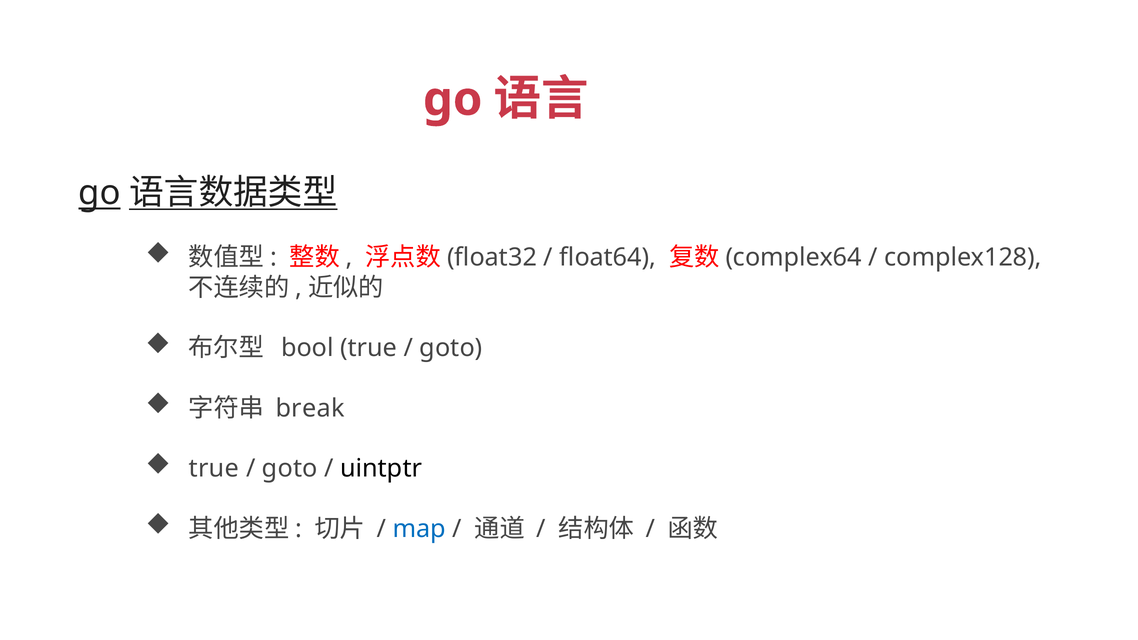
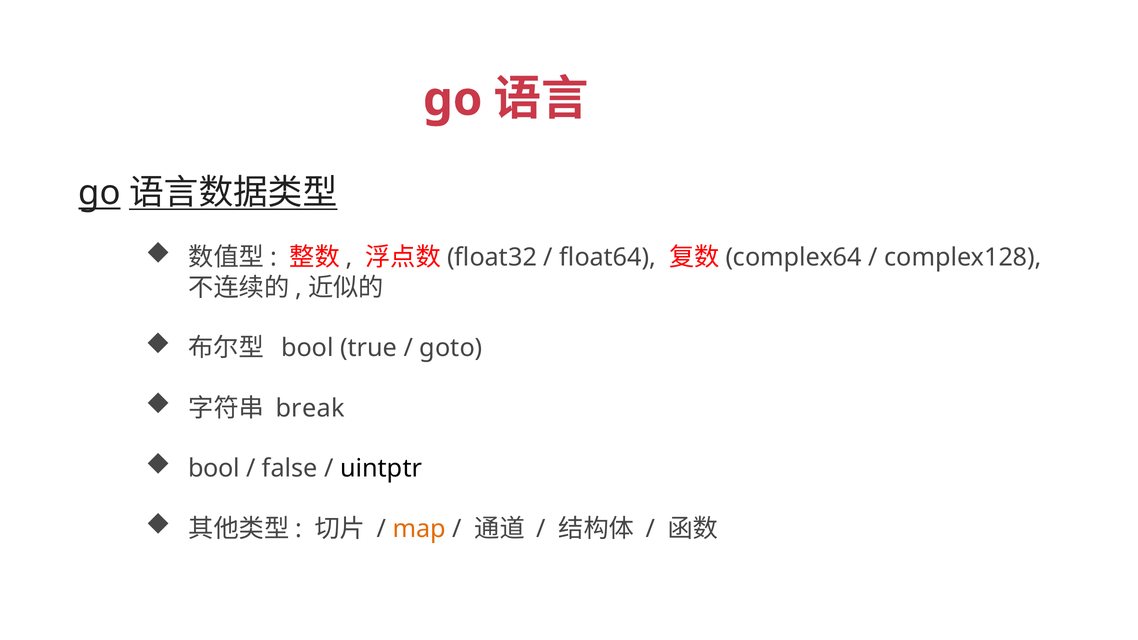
true: true -> bool (214, 469)
goto: goto -> false (290, 469)
map colour: blue -> orange (419, 529)
